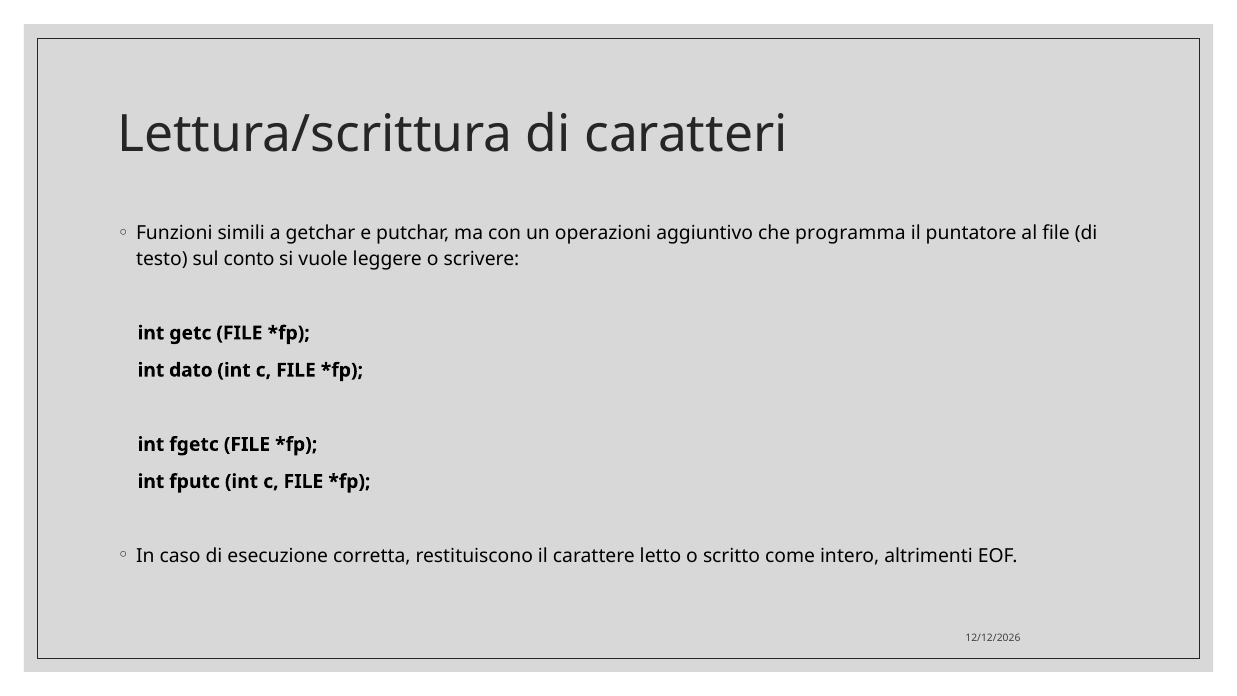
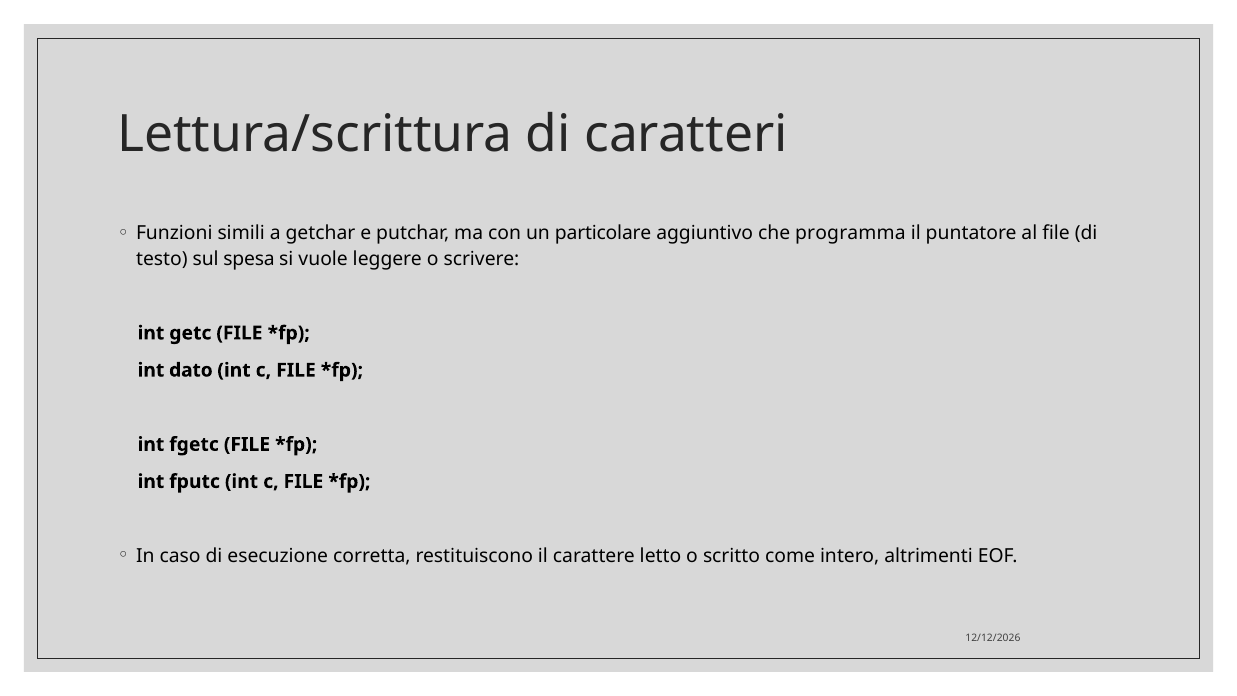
operazioni: operazioni -> particolare (603, 233)
conto: conto -> spesa (249, 259)
